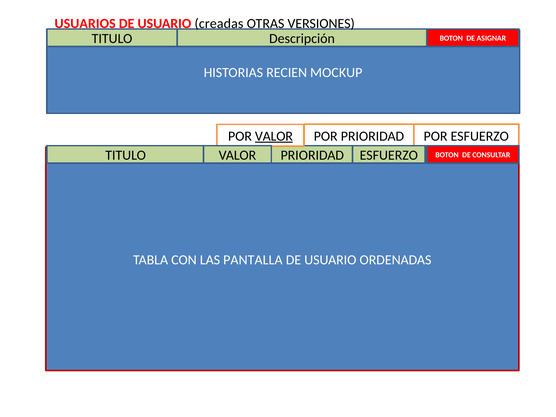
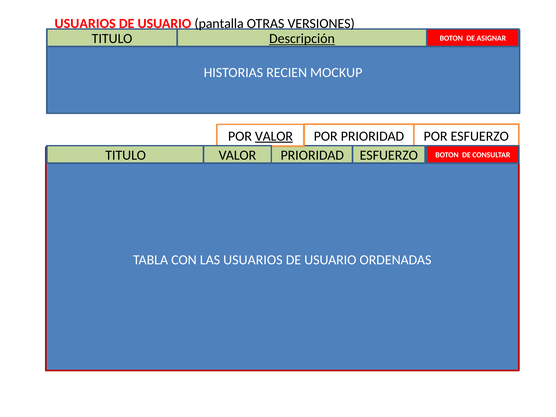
creadas: creadas -> pantalla (219, 23)
Descripción underline: none -> present (302, 39)
LAS PANTALLA: PANTALLA -> USUARIOS (253, 260)
